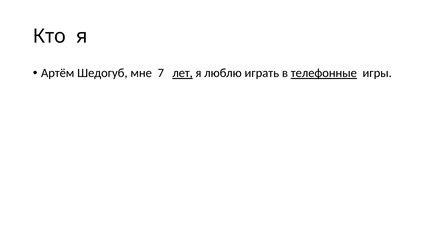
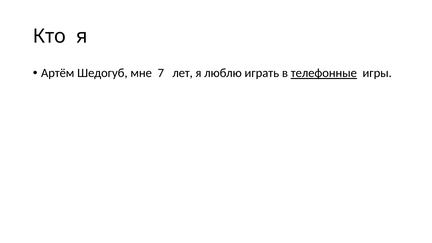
лет underline: present -> none (183, 73)
